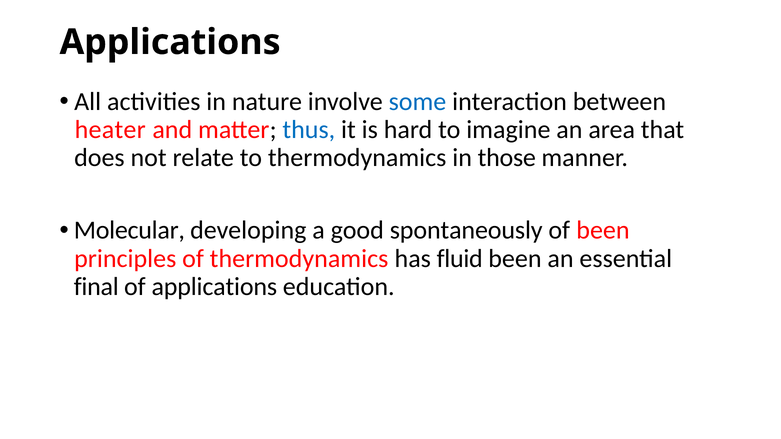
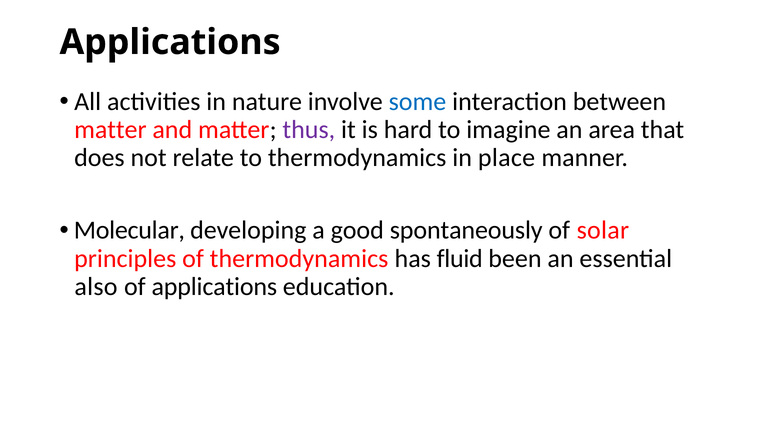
heater: heater -> matter (110, 130)
thus colour: blue -> purple (309, 130)
those: those -> place (507, 158)
of been: been -> solar (603, 231)
final: final -> also (96, 287)
